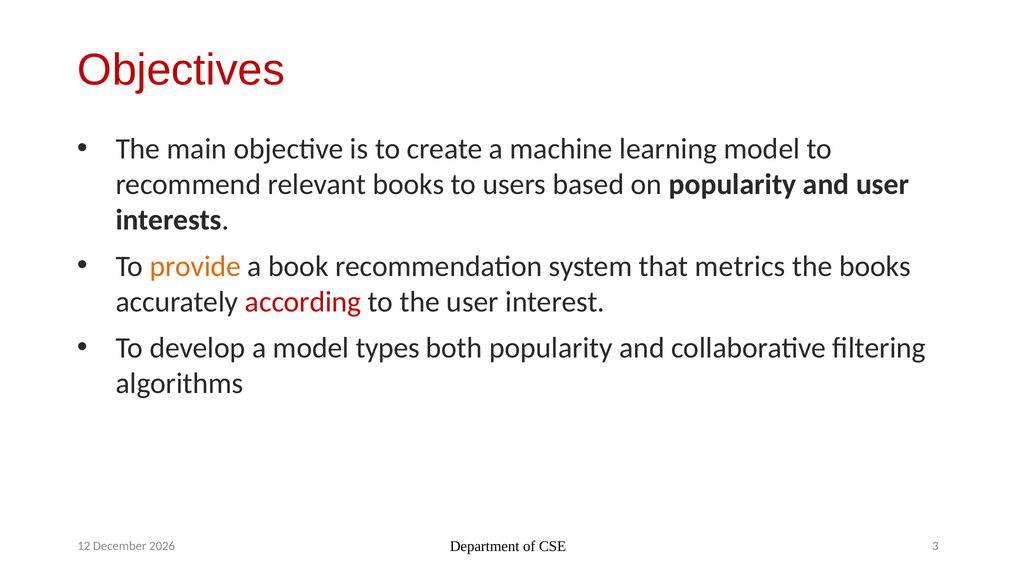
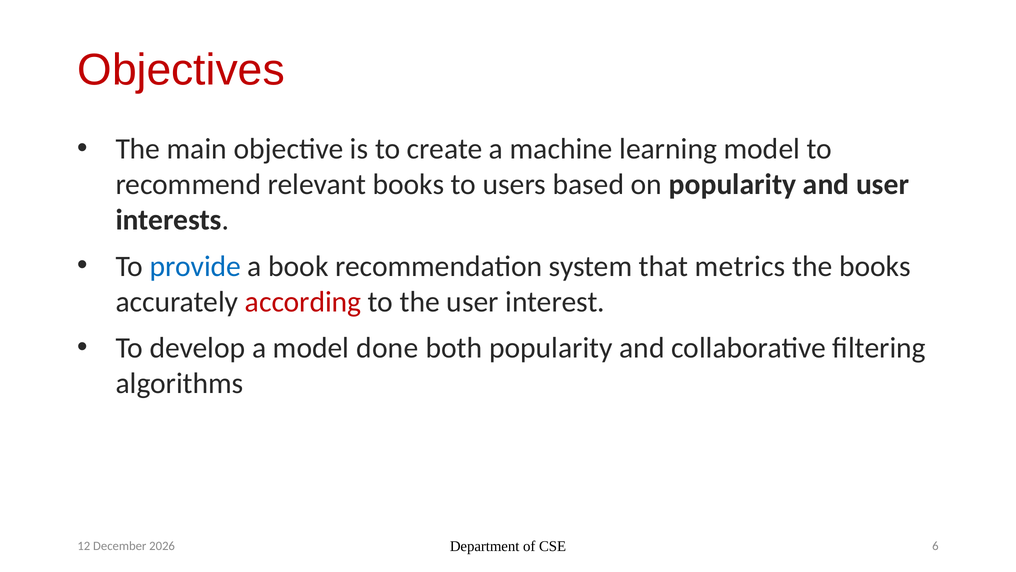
provide colour: orange -> blue (195, 266)
types: types -> done (387, 348)
3: 3 -> 6 (935, 546)
